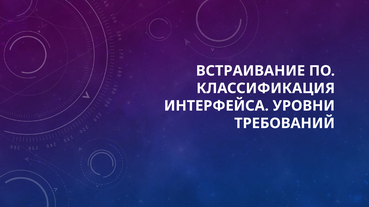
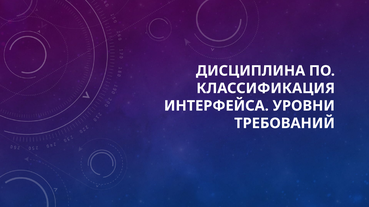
ВСТРАИВАНИЕ: ВСТРАИВАНИЕ -> ДИСЦИПЛИНА (251, 71)
